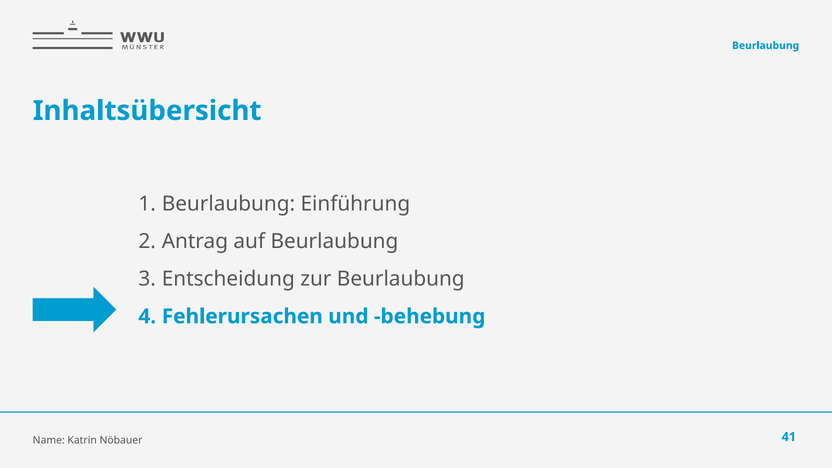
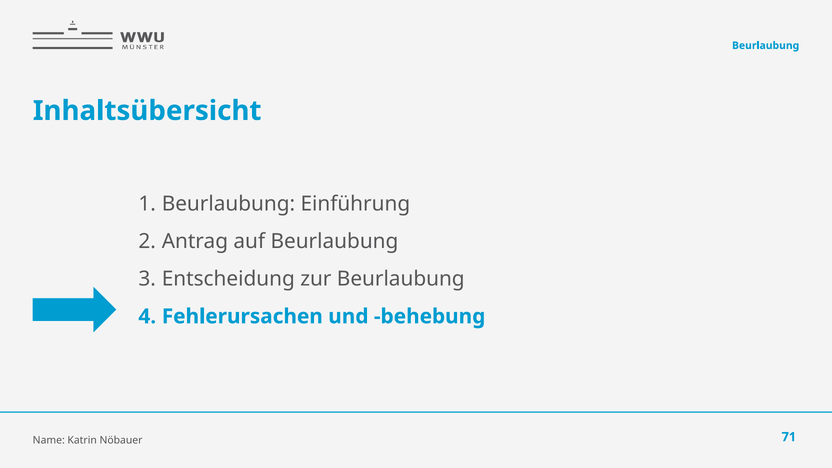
41: 41 -> 71 (789, 437)
